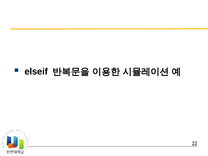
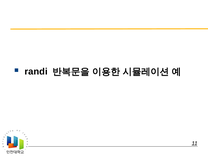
elseif: elseif -> randi (36, 72)
